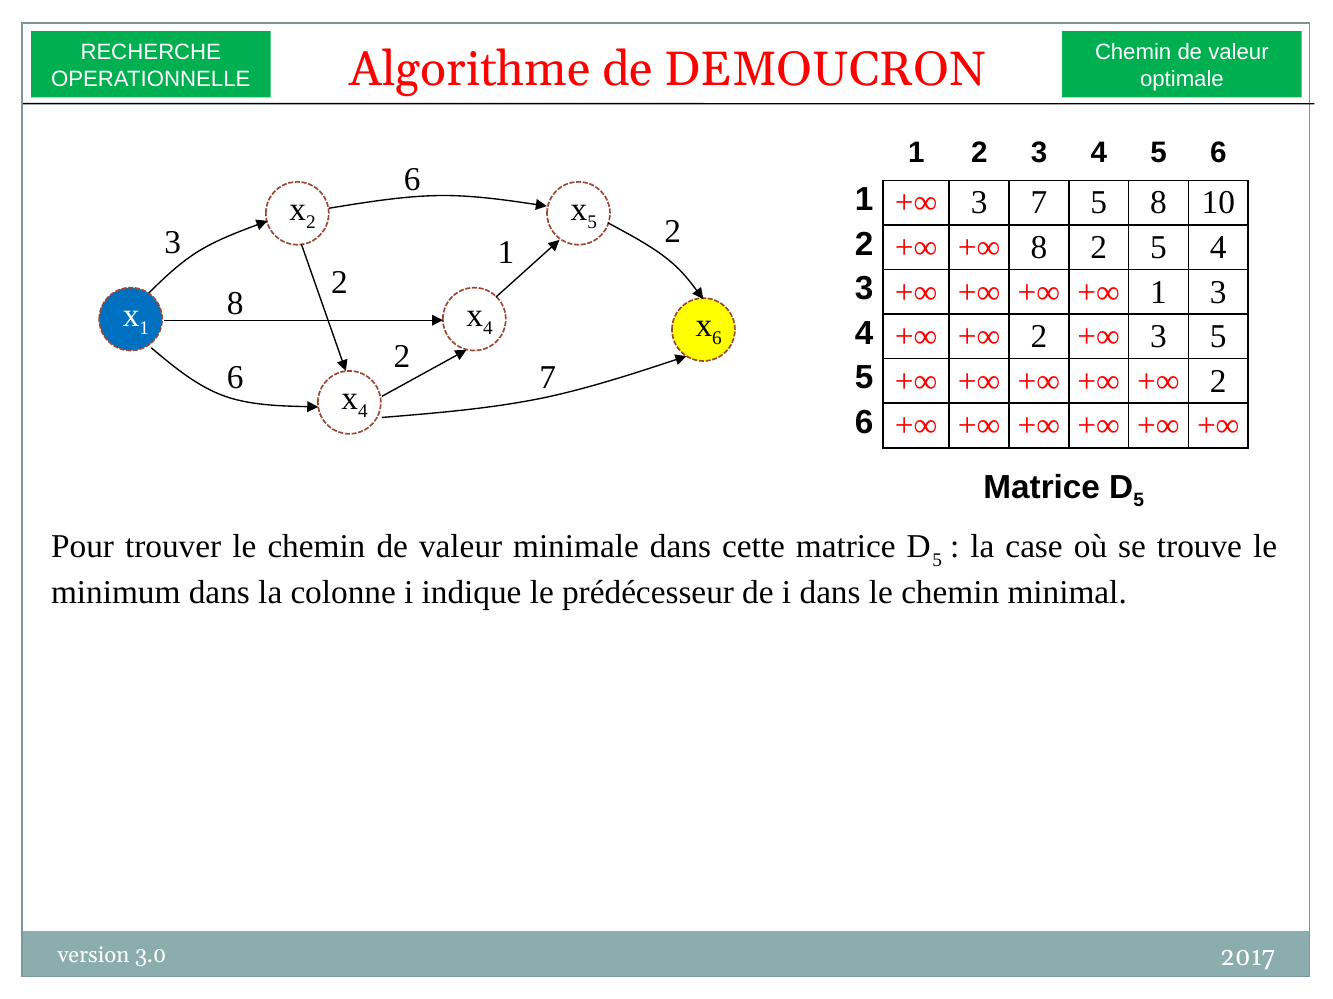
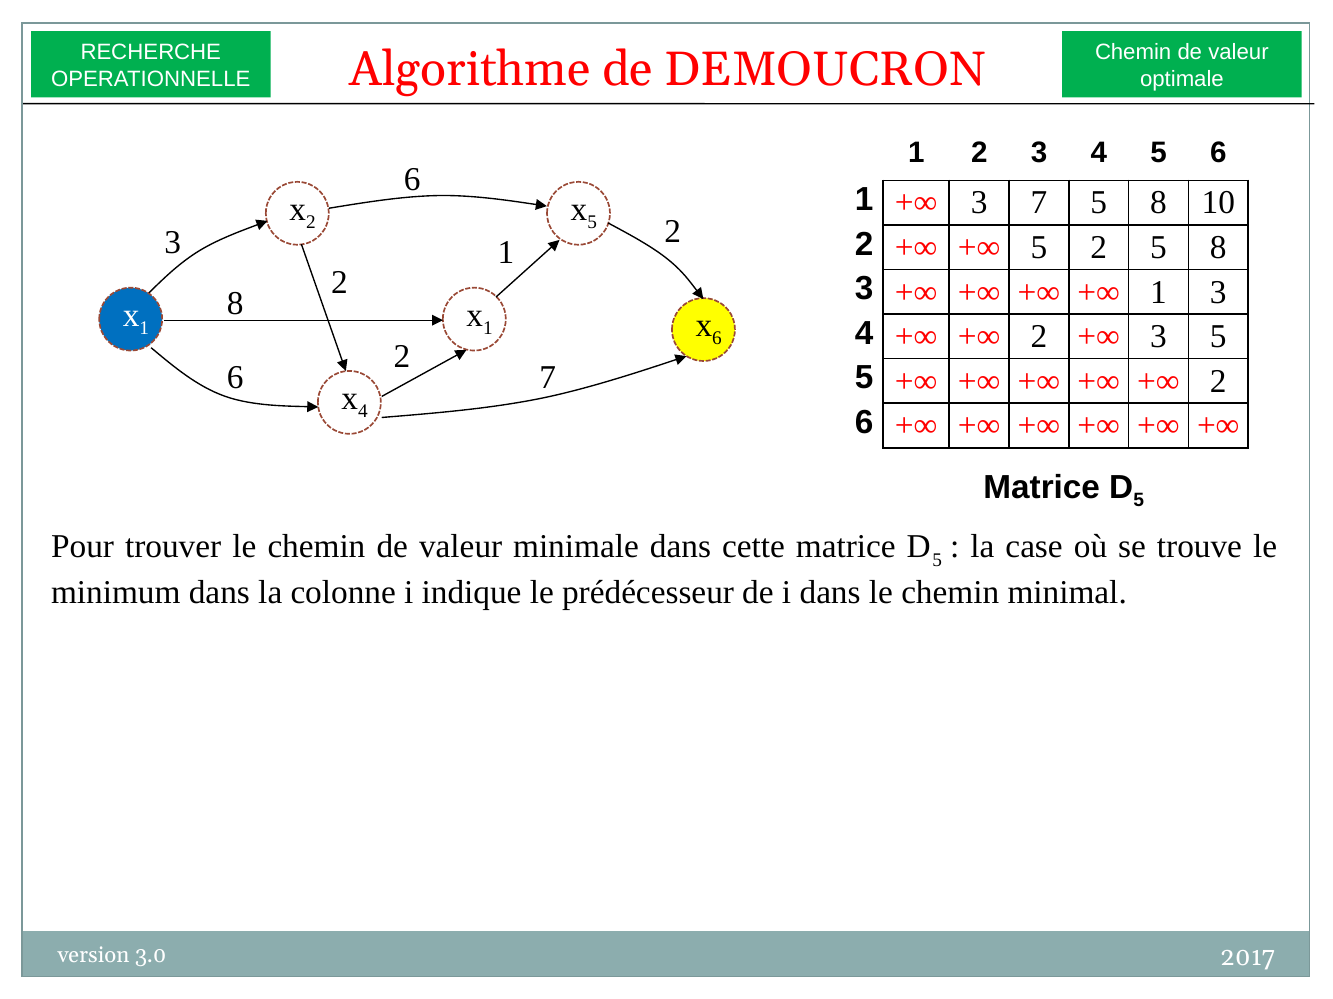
8: 8 -> 5 (1039, 248)
2 5 4: 4 -> 8 (1218, 248)
4: 4 -> 1 (488, 328)
